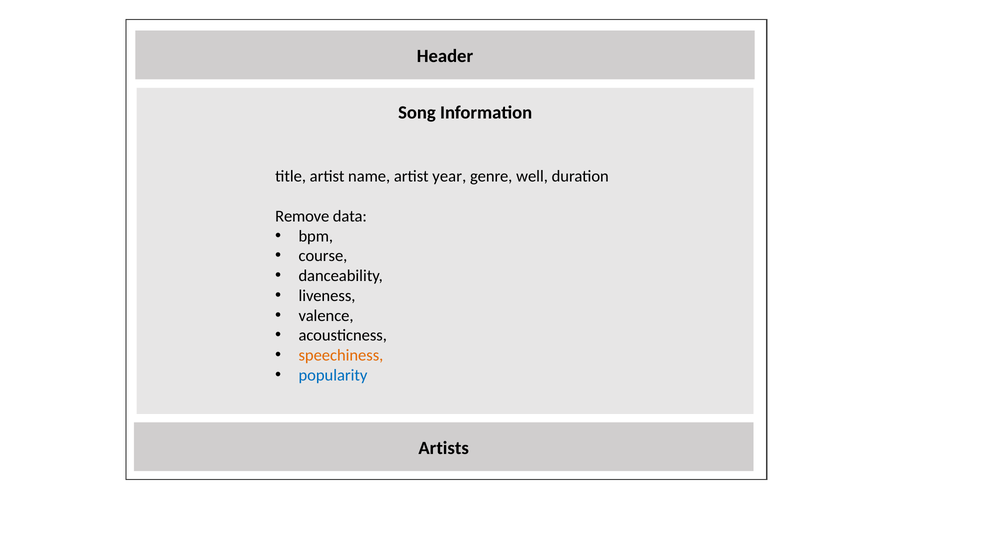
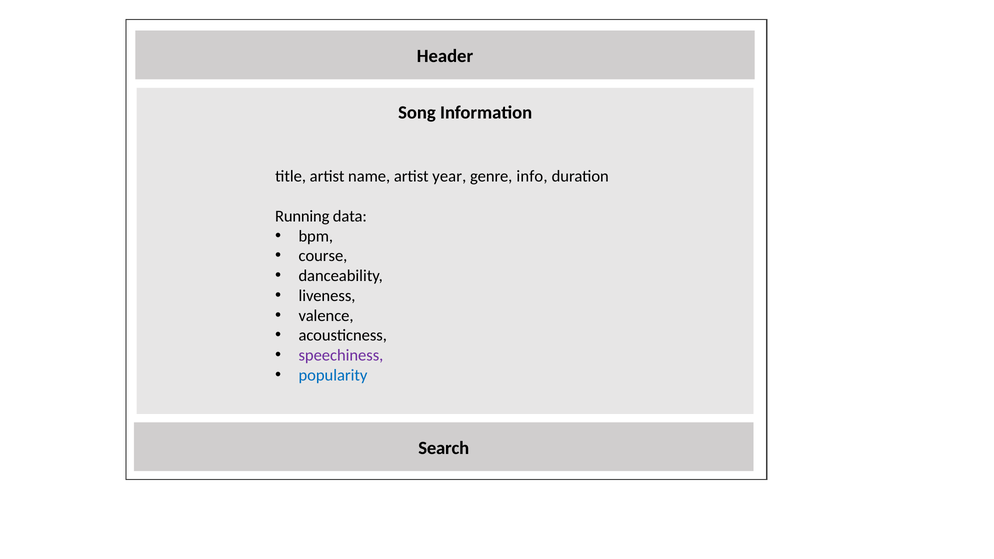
well: well -> info (532, 177)
Remove: Remove -> Running (302, 216)
speechiness colour: orange -> purple (341, 355)
Artists: Artists -> Search (444, 448)
